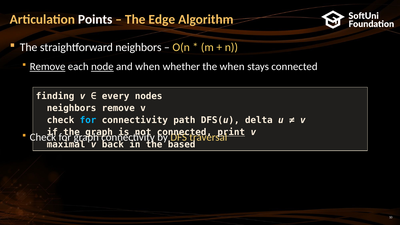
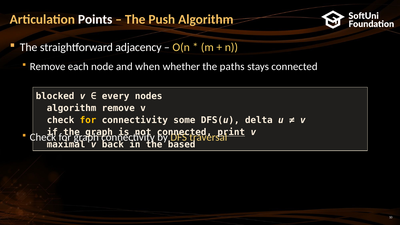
Edge: Edge -> Push (162, 19)
straightforward neighbors: neighbors -> adjacency (138, 47)
Remove underline: present -> none (48, 67)
node underline: present -> none (102, 67)
the when: when -> paths (232, 67)
finding: finding -> blocked (55, 96)
neighbors: neighbors -> algorithm (72, 108)
for colour: light blue -> yellow (88, 120)
path: path -> some (184, 120)
